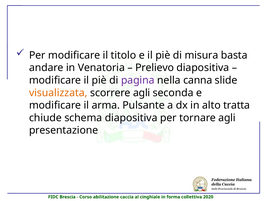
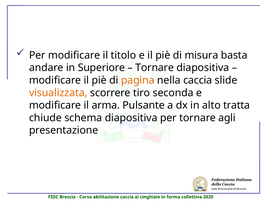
Venatoria: Venatoria -> Superiore (101, 67)
Prelievo: Prelievo -> Tornare (155, 67)
pagina colour: purple -> orange (138, 80)
nella canna: canna -> caccia (198, 80)
scorrere agli: agli -> tiro (142, 92)
